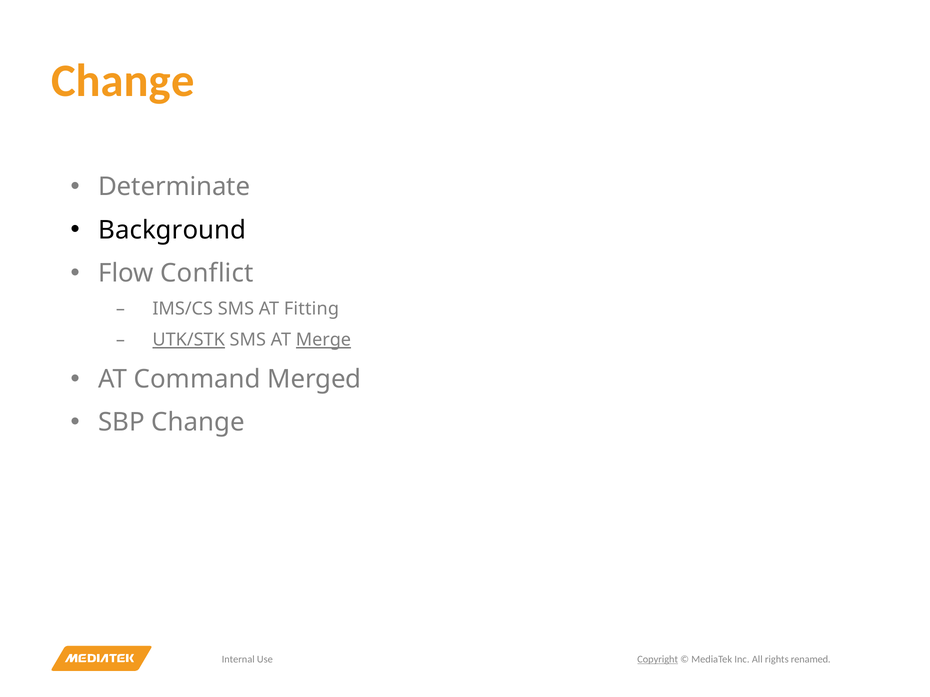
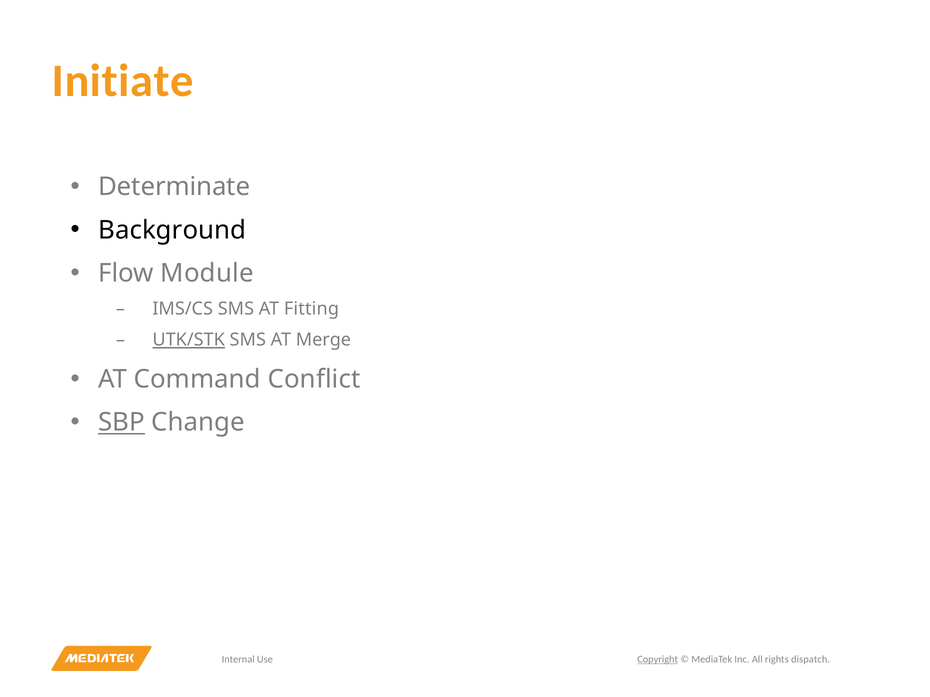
Change: Change -> Initiate (123, 81)
Conflict: Conflict -> Module (207, 274)
Merge underline: present -> none (323, 340)
Merged: Merged -> Conflict (314, 379)
SBP underline: none -> present (121, 423)
renamed: renamed -> dispatch (811, 660)
